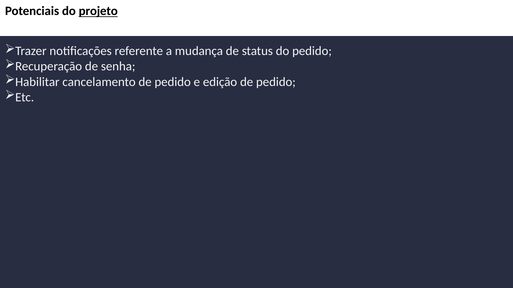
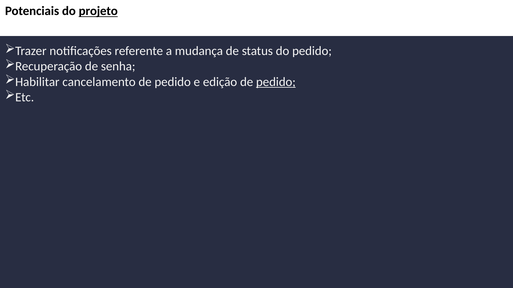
pedido underline: none -> present (276, 82)
